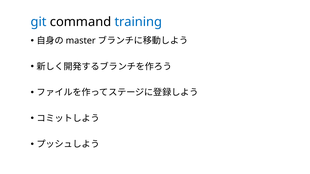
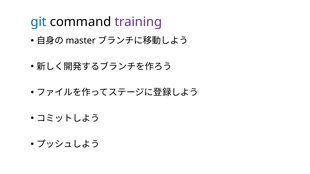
training colour: blue -> purple (138, 22)
